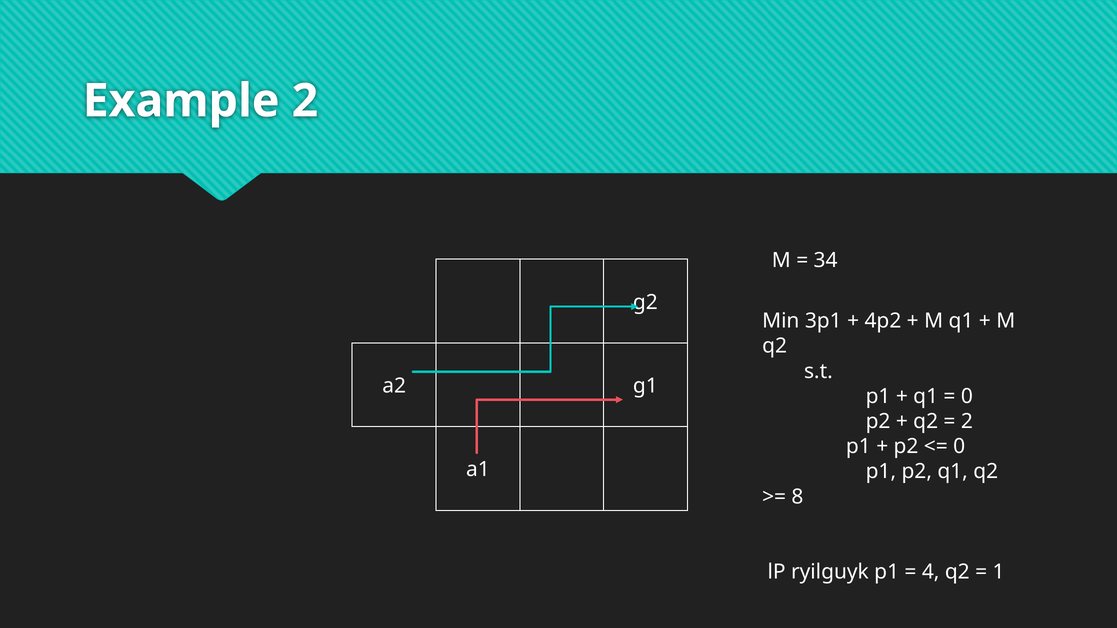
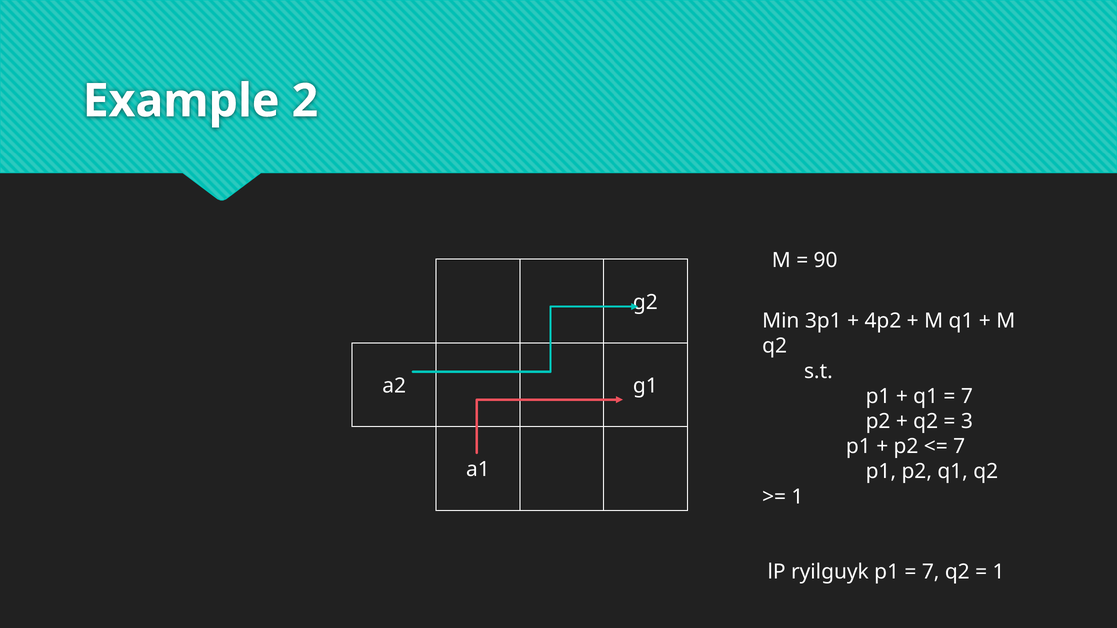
34: 34 -> 90 (826, 261)
0: 0 -> 7 (967, 396)
2: 2 -> 3 (967, 422)
0: 0 -> 7 (959, 447)
8: 8 -> 1 (797, 497)
4: 4 -> 7 (931, 572)
